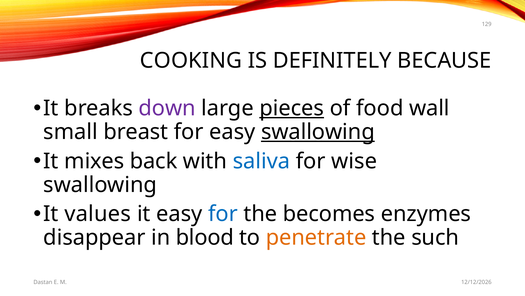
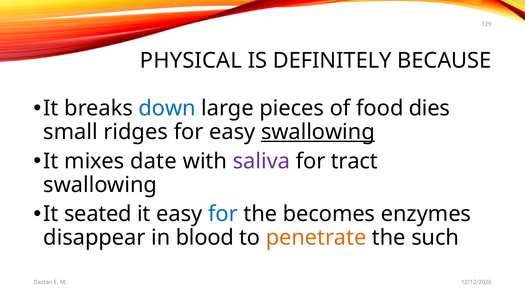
COOKING: COOKING -> PHYSICAL (191, 61)
down colour: purple -> blue (167, 108)
pieces underline: present -> none (292, 108)
wall: wall -> dies (429, 108)
breast: breast -> ridges (136, 132)
back: back -> date (153, 161)
saliva colour: blue -> purple (261, 161)
wise: wise -> tract (354, 161)
values: values -> seated (98, 214)
